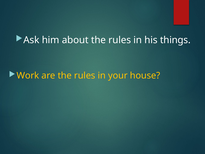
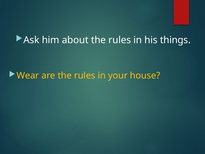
Work: Work -> Wear (28, 75)
